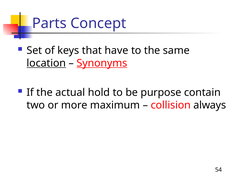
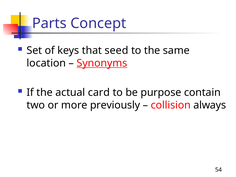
have: have -> seed (116, 50)
location underline: present -> none (46, 63)
hold: hold -> card (99, 92)
maximum: maximum -> previously (115, 105)
